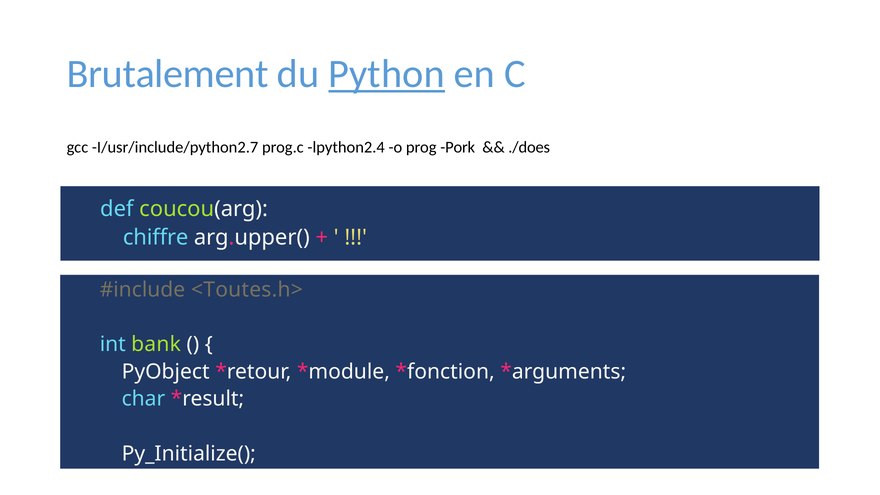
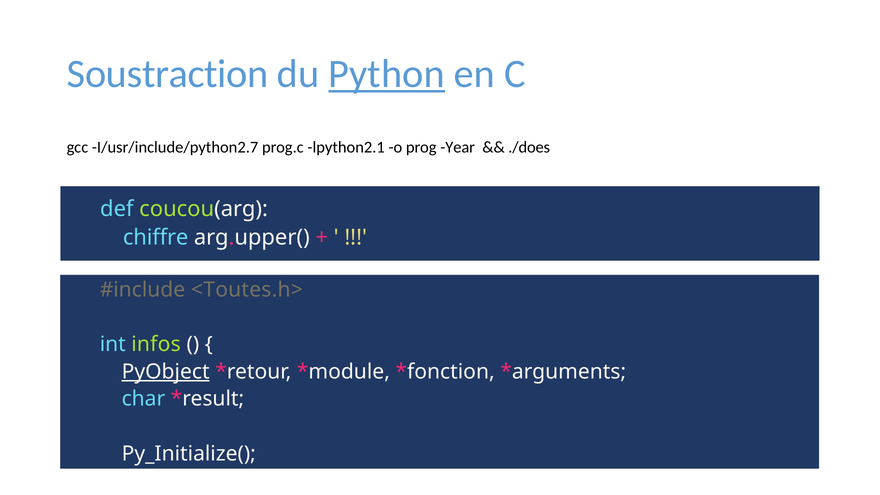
Brutalement: Brutalement -> Soustraction (168, 74)
lpython2.4: lpython2.4 -> lpython2.1 (346, 147)
Pork: Pork -> Year (458, 147)
bank: bank -> infos (156, 344)
PyObject underline: none -> present (166, 372)
